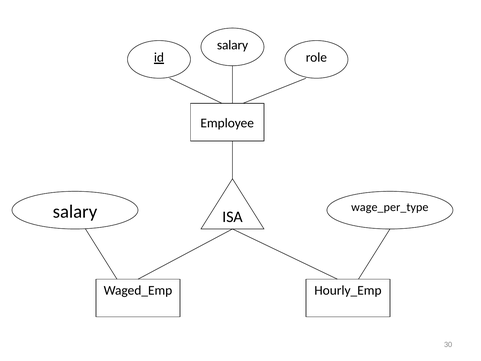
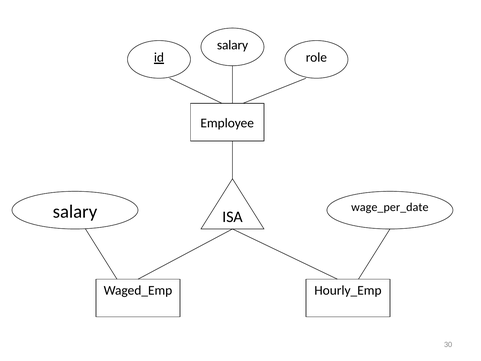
wage_per_type: wage_per_type -> wage_per_date (390, 207)
